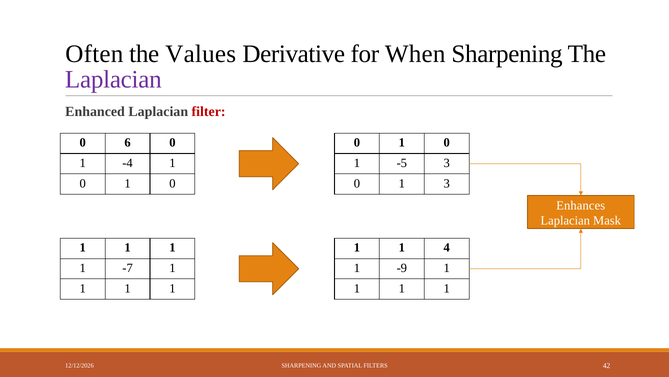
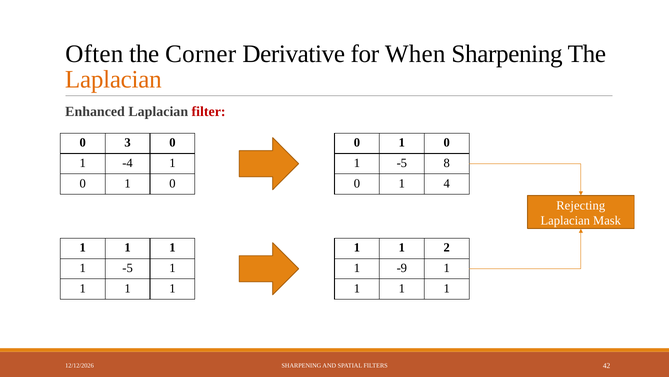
Values: Values -> Corner (201, 54)
Laplacian colour: purple -> orange (113, 79)
6: 6 -> 3 (128, 142)
-5 3: 3 -> 8 (447, 163)
1 3: 3 -> 4 (447, 183)
Enhances: Enhances -> Rejecting (581, 205)
4: 4 -> 2 (447, 247)
-7: -7 -> -5 (128, 268)
